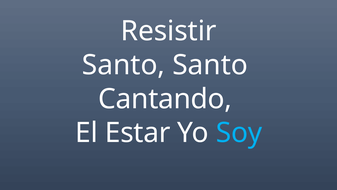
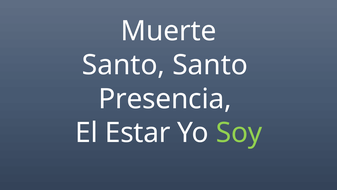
Resistir: Resistir -> Muerte (169, 31)
Cantando: Cantando -> Presencia (165, 99)
Soy colour: light blue -> light green (239, 133)
